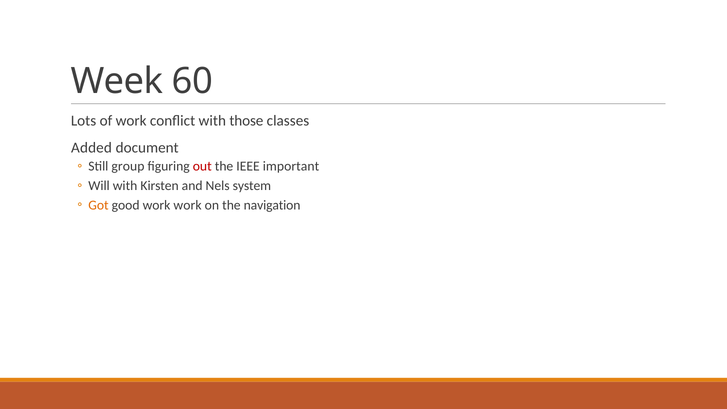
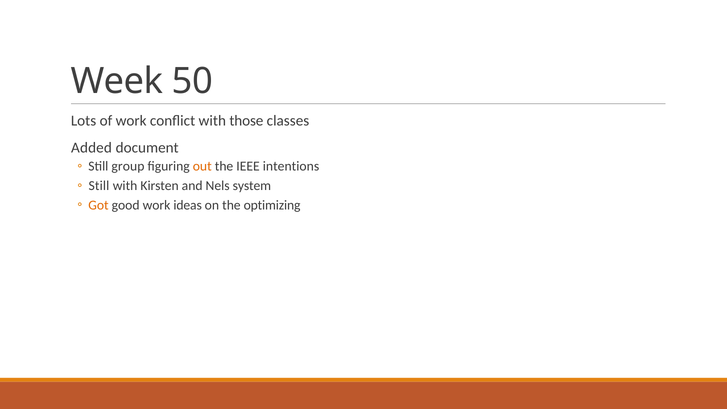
60: 60 -> 50 (193, 81)
out colour: red -> orange (202, 166)
important: important -> intentions (291, 166)
Will: Will -> Still (99, 186)
work work: work -> ideas (188, 205)
navigation: navigation -> optimizing (272, 205)
